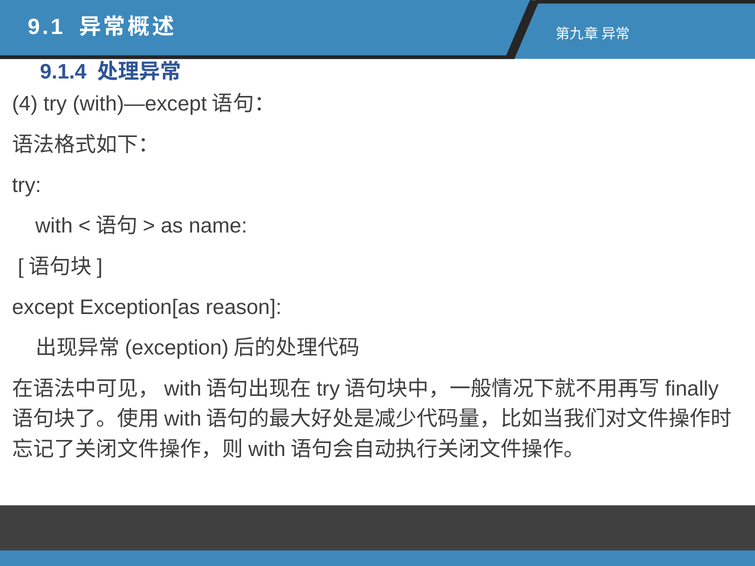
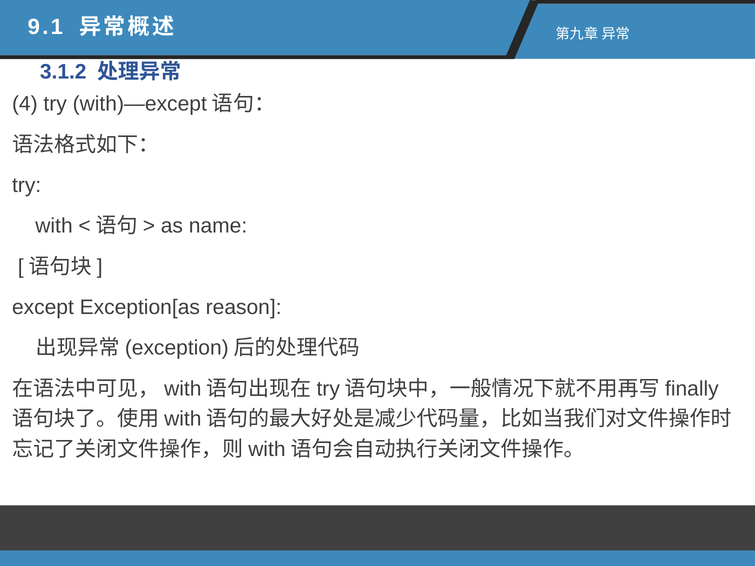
9.1.4: 9.1.4 -> 3.1.2 (63, 72)
